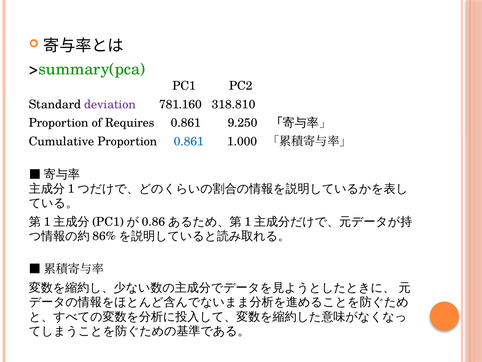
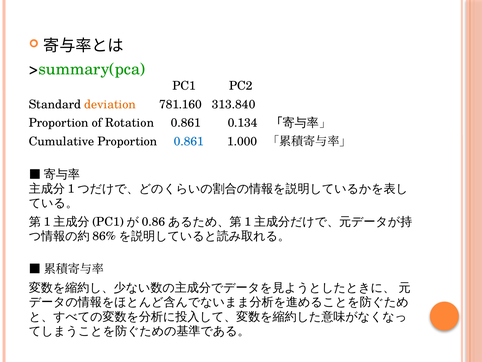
deviation colour: purple -> orange (110, 104)
318.810: 318.810 -> 313.840 (234, 104)
Requires: Requires -> Rotation (130, 123)
9.250: 9.250 -> 0.134 (243, 123)
